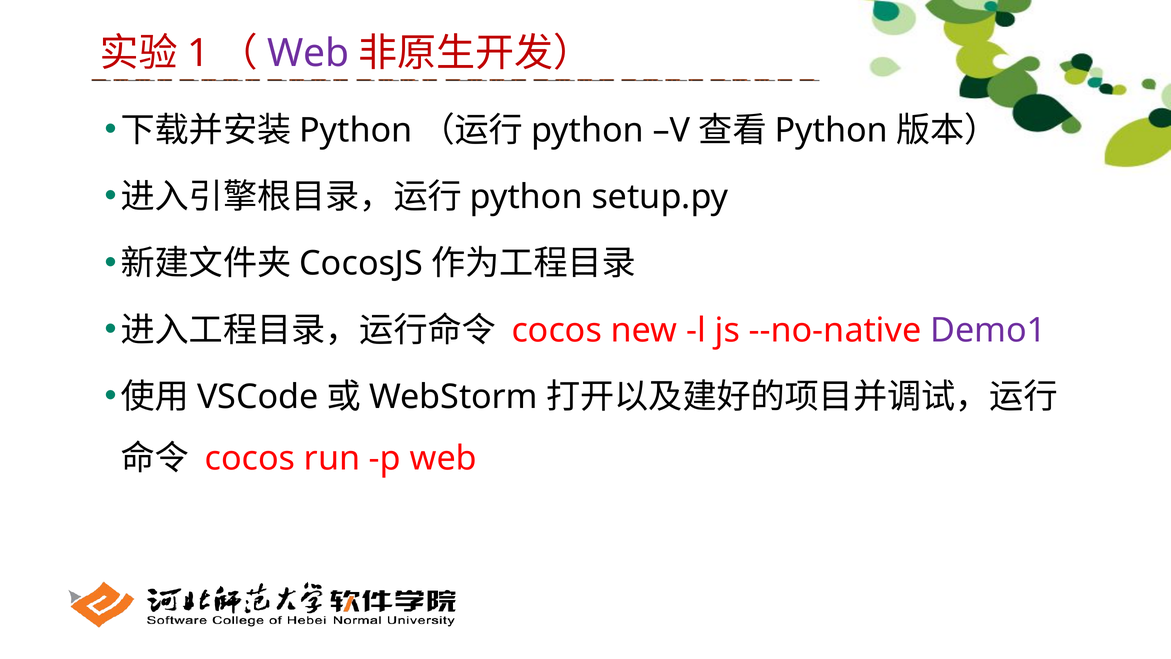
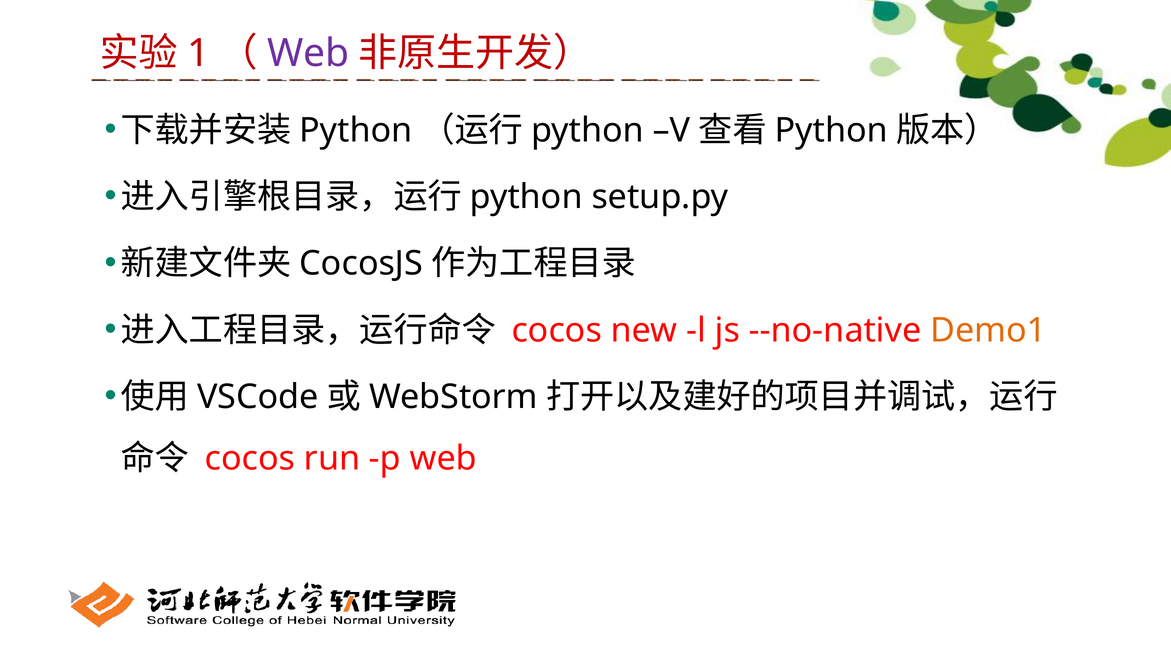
Demo1 colour: purple -> orange (988, 330)
